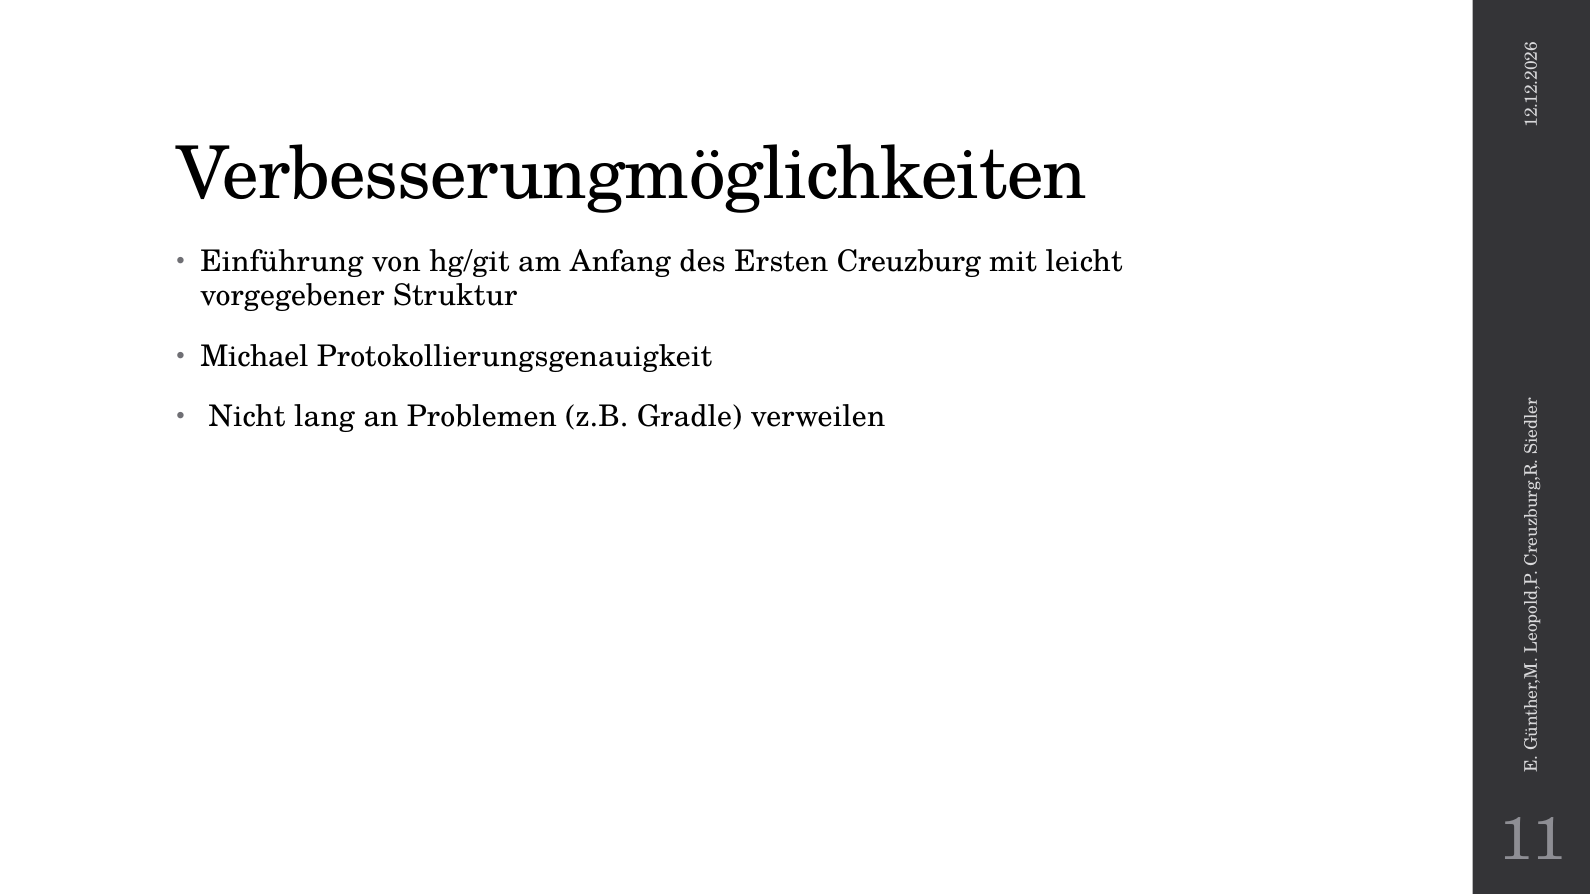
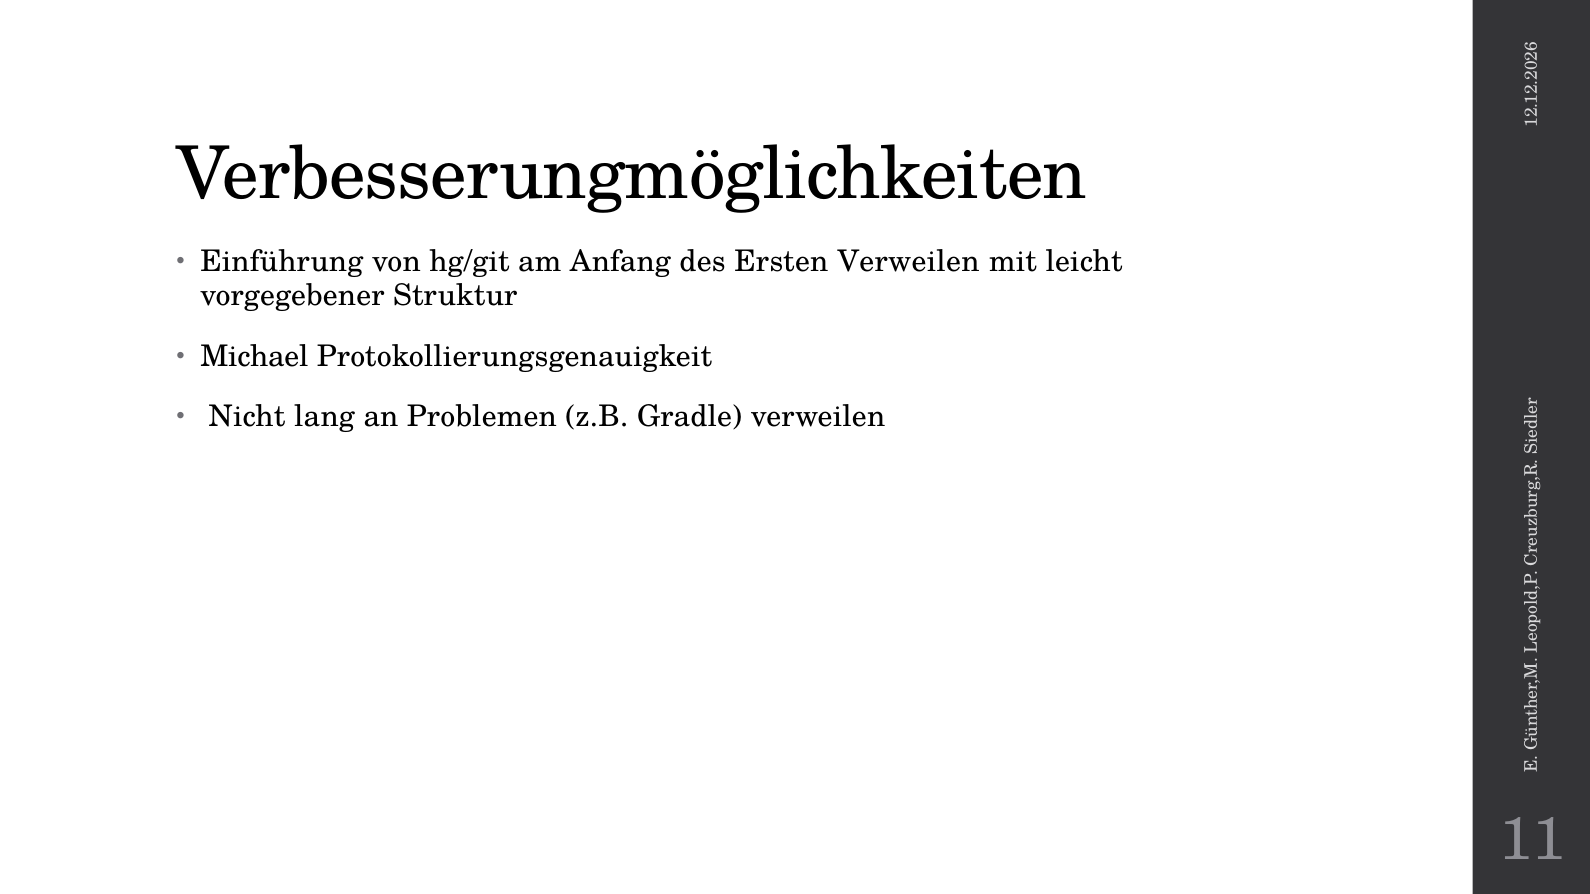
Ersten Creuzburg: Creuzburg -> Verweilen (909, 262)
